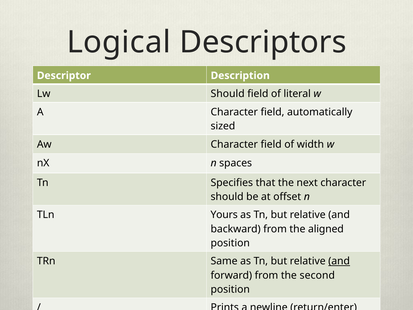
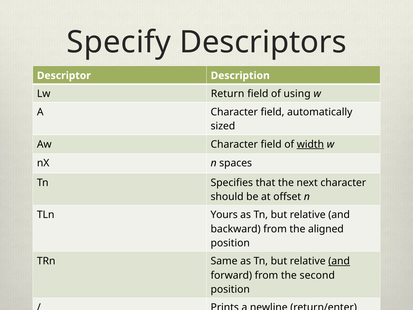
Logical: Logical -> Specify (119, 42)
Lw Should: Should -> Return (228, 94)
literal: literal -> using (297, 94)
width underline: none -> present (310, 144)
